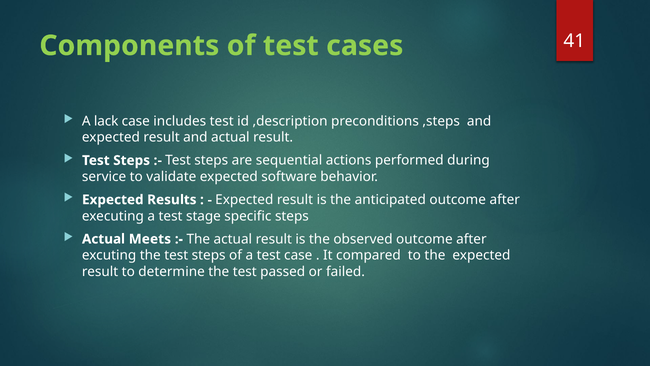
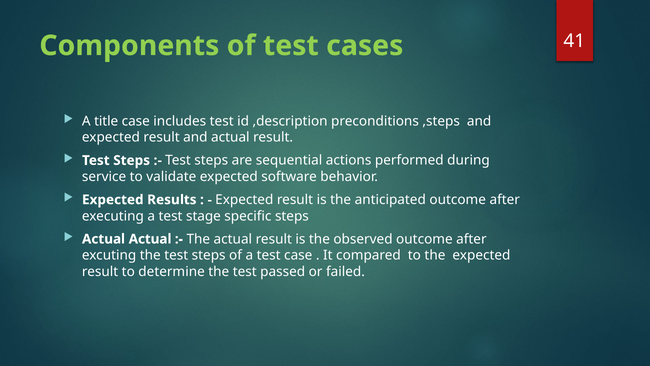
lack: lack -> title (106, 121)
Actual Meets: Meets -> Actual (150, 239)
